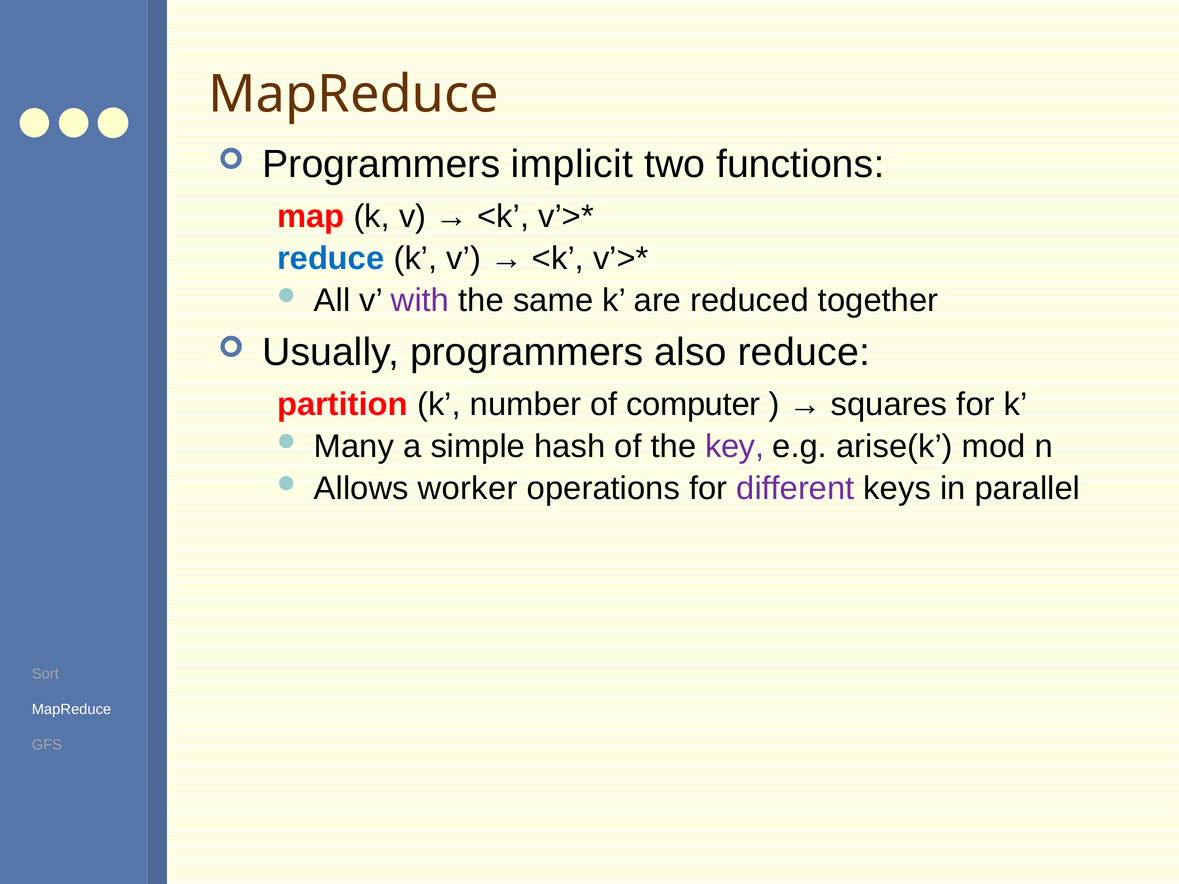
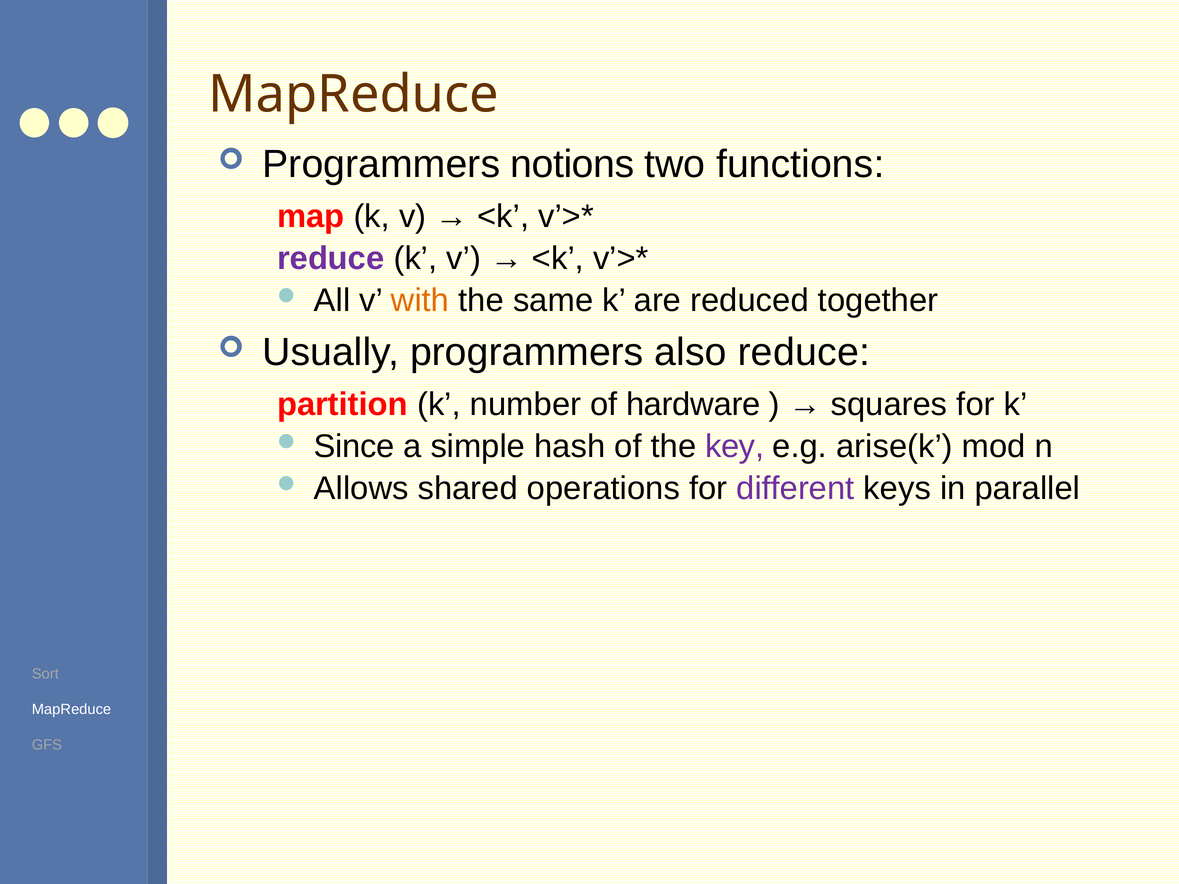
implicit: implicit -> notions (572, 164)
reduce colour: blue -> purple (331, 258)
with colour: purple -> orange (420, 300)
computer: computer -> hardware (693, 404)
Many: Many -> Since (354, 446)
worker: worker -> shared (468, 488)
